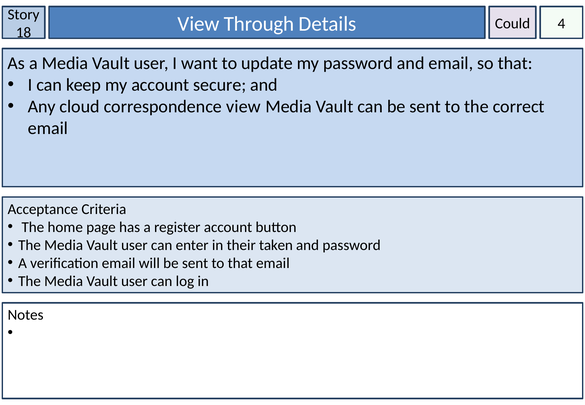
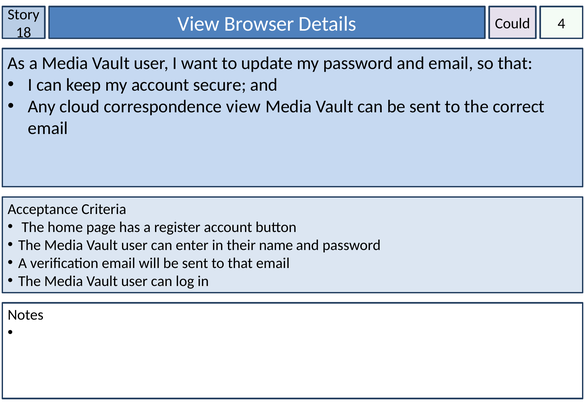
Through: Through -> Browser (259, 24)
taken: taken -> name (276, 245)
